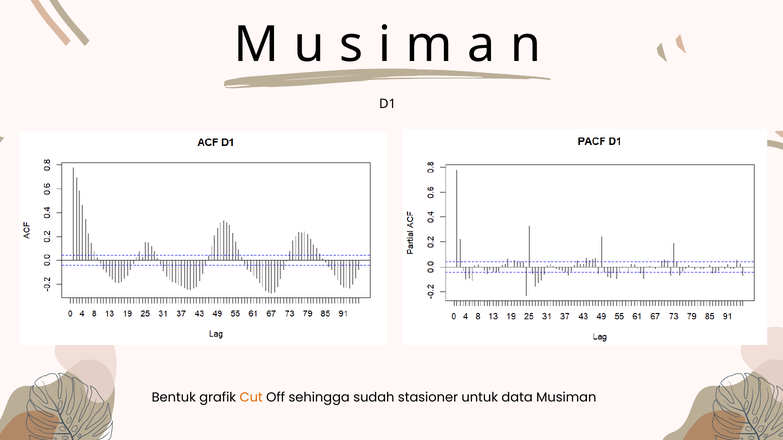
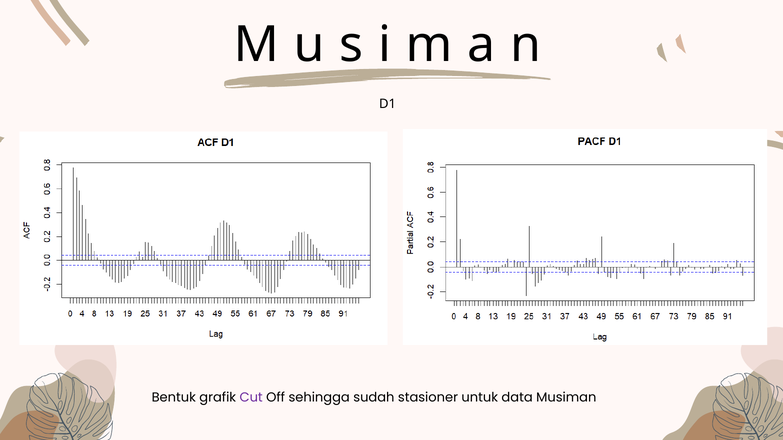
Cut colour: orange -> purple (251, 398)
